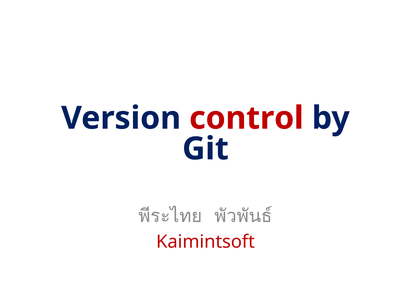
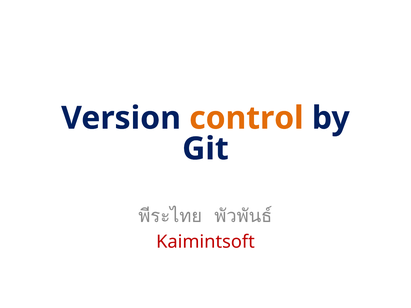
control colour: red -> orange (246, 118)
